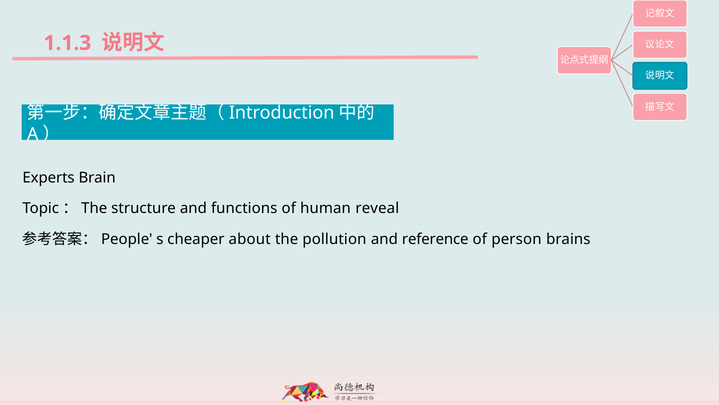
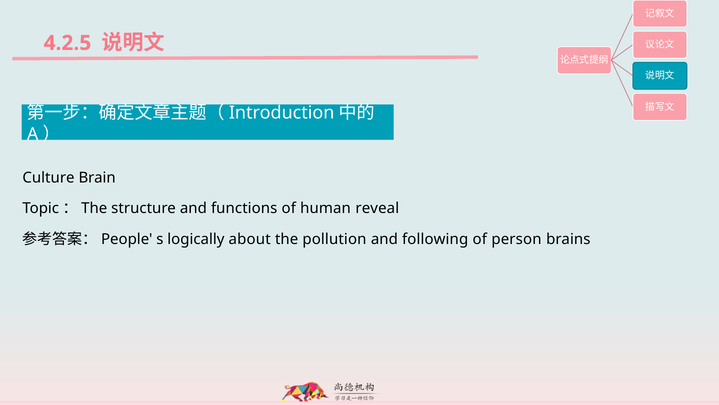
1.1.3: 1.1.3 -> 4.2.5 (67, 43)
Experts: Experts -> Culture (48, 177)
cheaper: cheaper -> logically (196, 239)
reference: reference -> following (435, 239)
